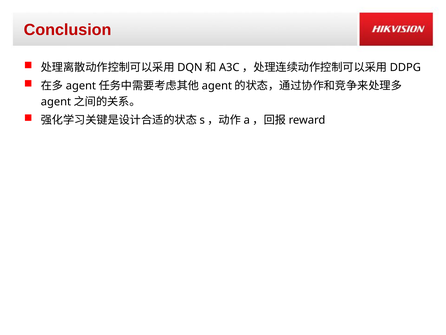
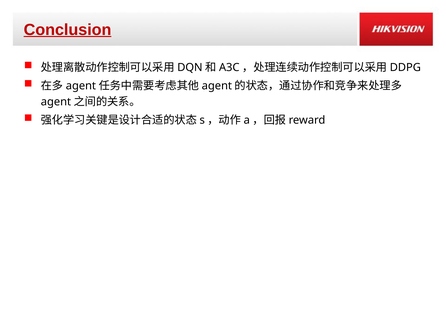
Conclusion underline: none -> present (68, 30)
